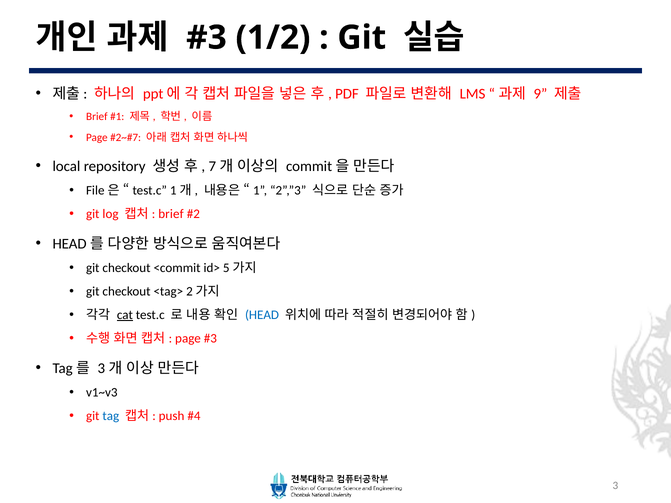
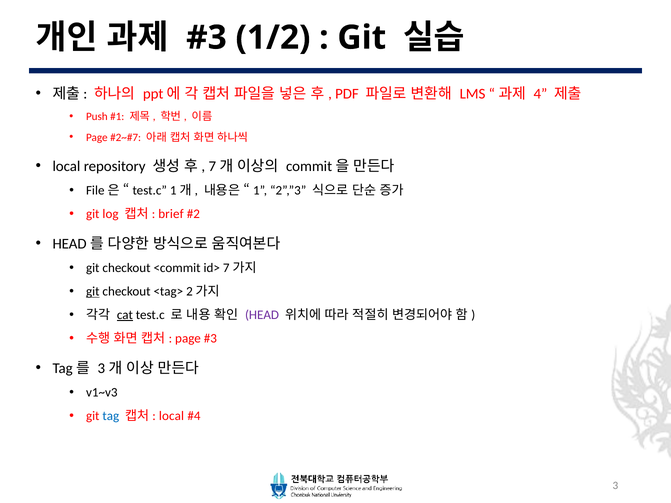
9: 9 -> 4 (540, 94)
Brief: Brief -> Push (97, 117)
5: 5 -> 7 (226, 268)
git underline: none -> present (93, 292)
HEAD colour: blue -> purple (262, 315)
push: push -> local (172, 416)
